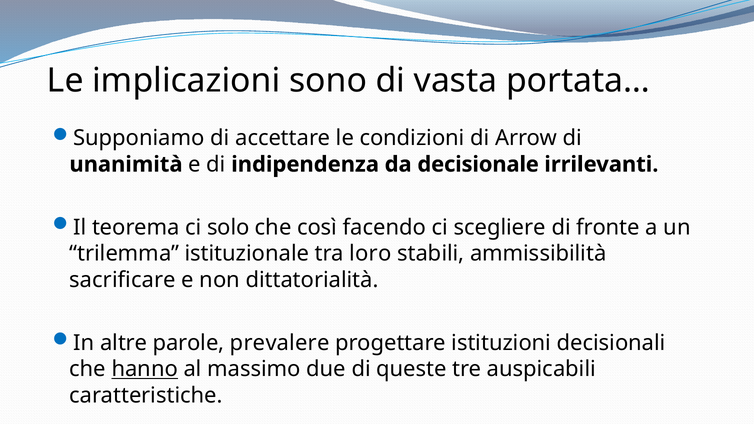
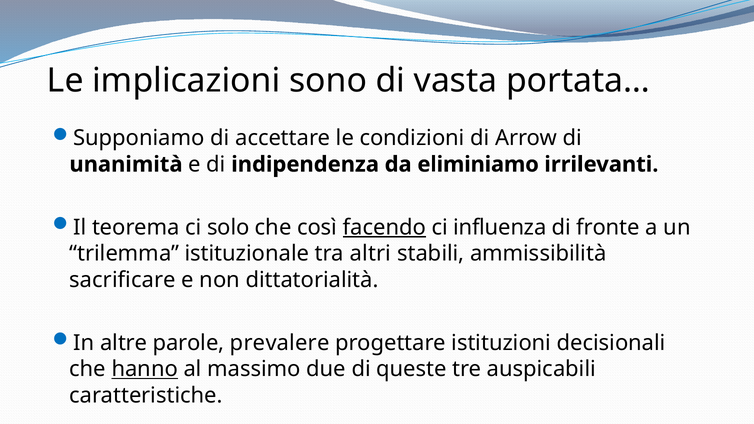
decisionale: decisionale -> eliminiamo (478, 164)
facendo underline: none -> present (384, 227)
scegliere: scegliere -> influenza (500, 227)
loro: loro -> altri (370, 254)
